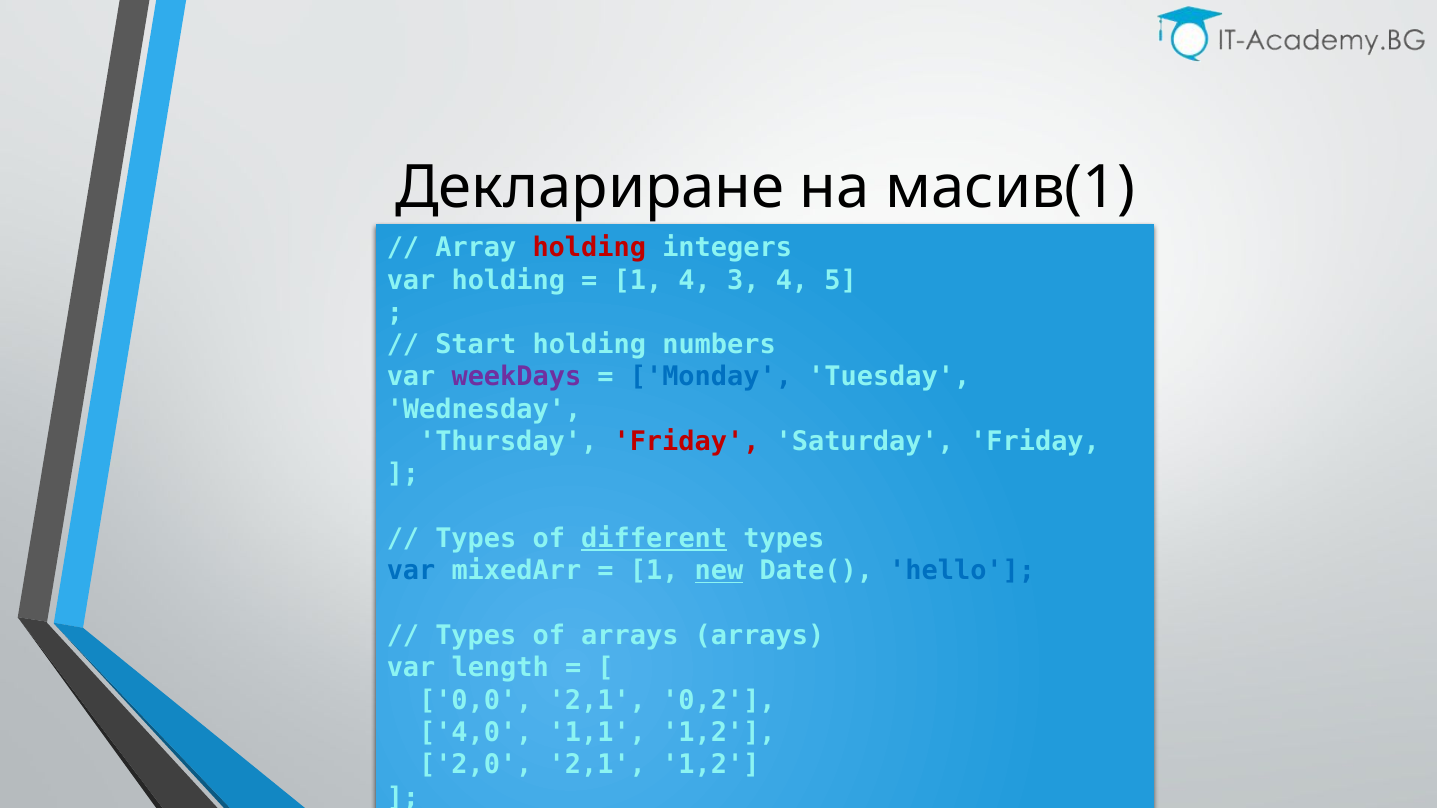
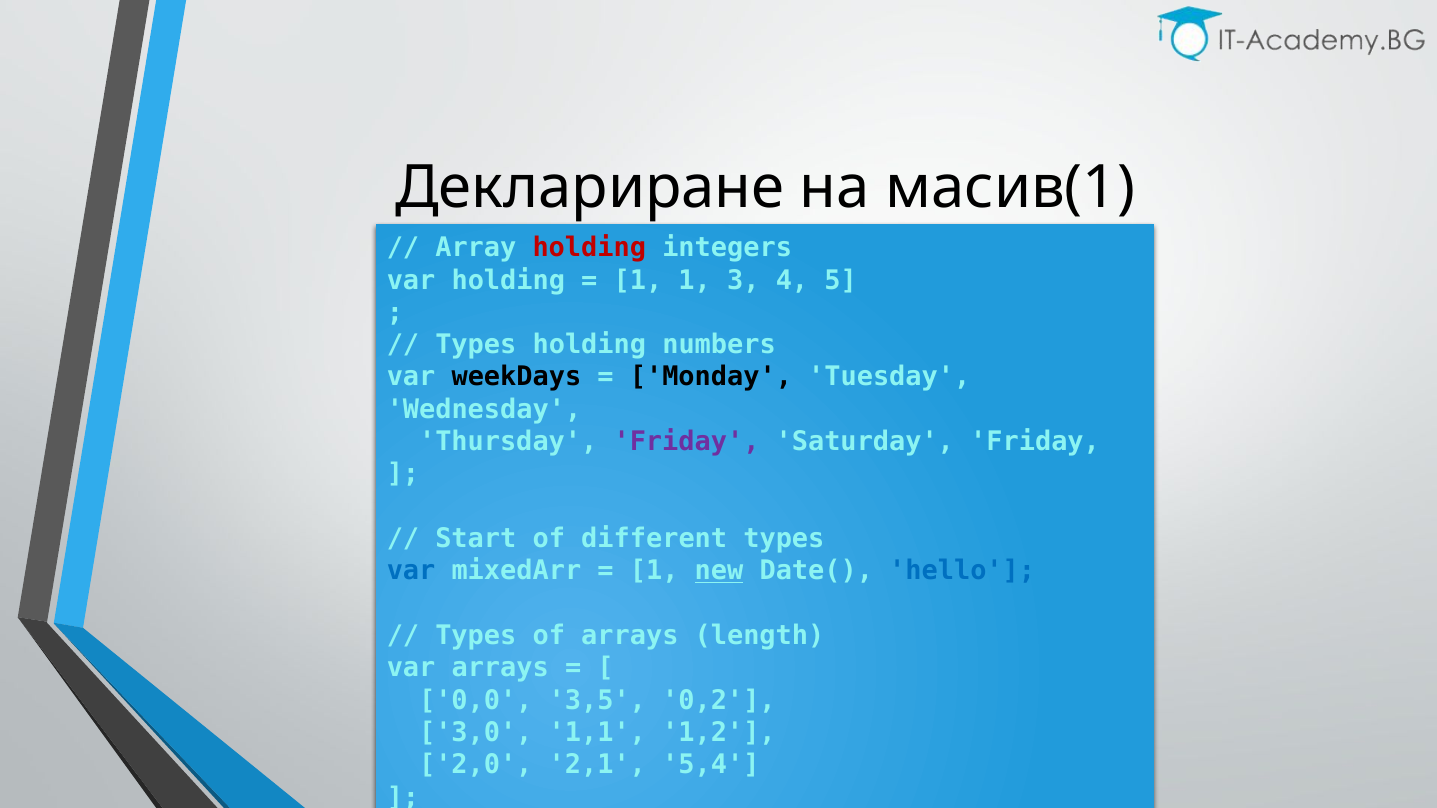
1 4: 4 -> 1 (695, 280)
Start: Start -> Types (476, 345)
weekDays colour: purple -> black (516, 377)
Monday colour: blue -> black (711, 377)
Friday colour: red -> purple (687, 442)
Types: Types -> Start (476, 539)
different underline: present -> none (654, 539)
arrays arrays: arrays -> length (759, 636)
var length: length -> arrays (500, 668)
0,0 2,1: 2,1 -> 3,5 (597, 701)
4,0: 4,0 -> 3,0 (476, 733)
2,1 1,2: 1,2 -> 5,4 (711, 765)
